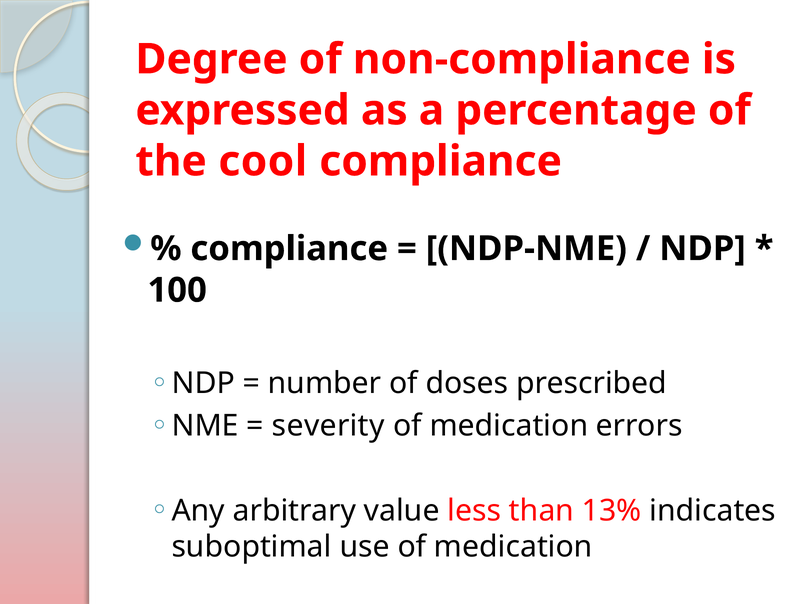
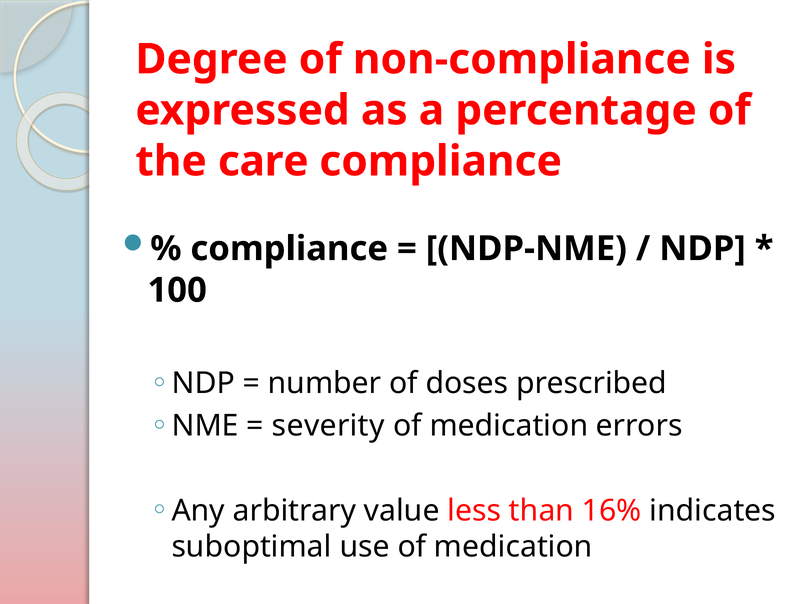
cool: cool -> care (263, 161)
13%: 13% -> 16% (612, 510)
